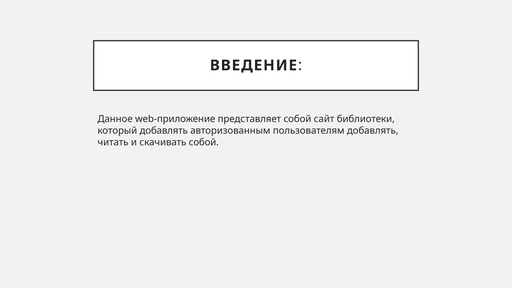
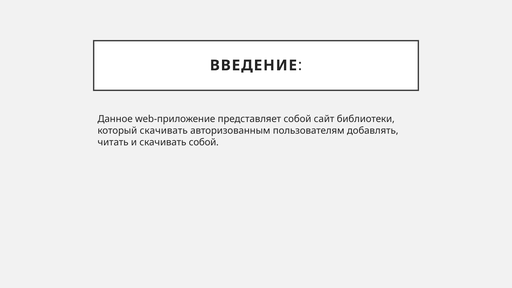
который добавлять: добавлять -> скачивать (164, 131)
